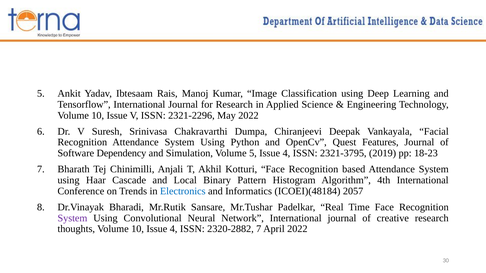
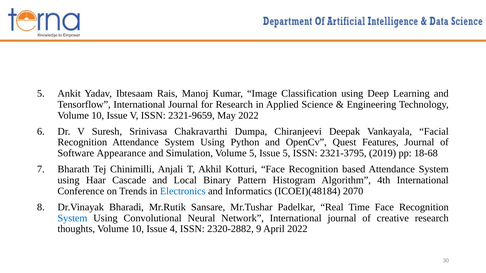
2321-2296: 2321-2296 -> 2321-9659 (191, 116)
Dependency: Dependency -> Appearance (121, 153)
5 Issue 4: 4 -> 5 (286, 153)
18-23: 18-23 -> 18-68 (426, 153)
2057: 2057 -> 2070 (353, 191)
System colour: purple -> blue (72, 218)
2320-2882 7: 7 -> 9 (259, 229)
